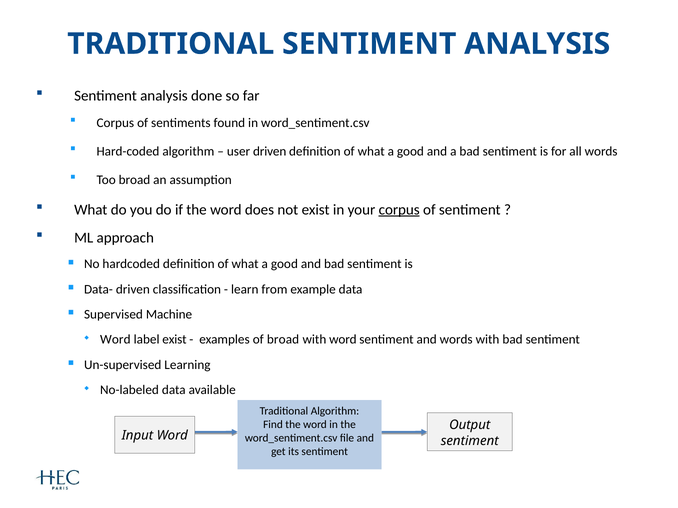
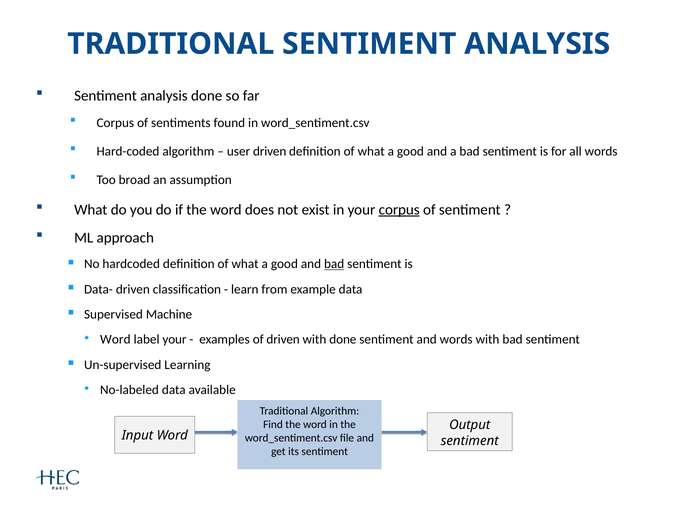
bad underline: none -> present (334, 264)
label exist: exist -> your (174, 340)
of broad: broad -> driven (283, 340)
with word: word -> done (343, 340)
